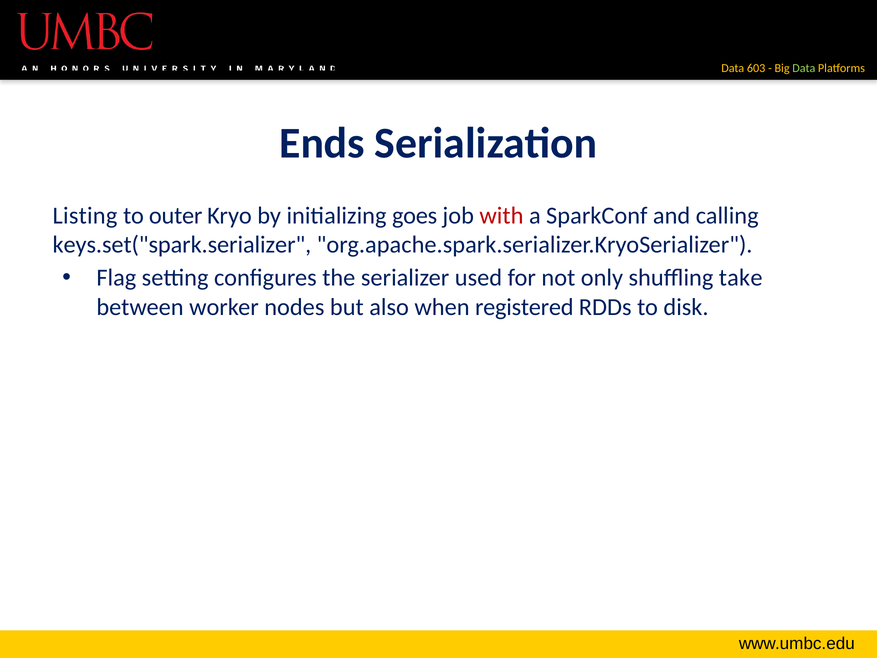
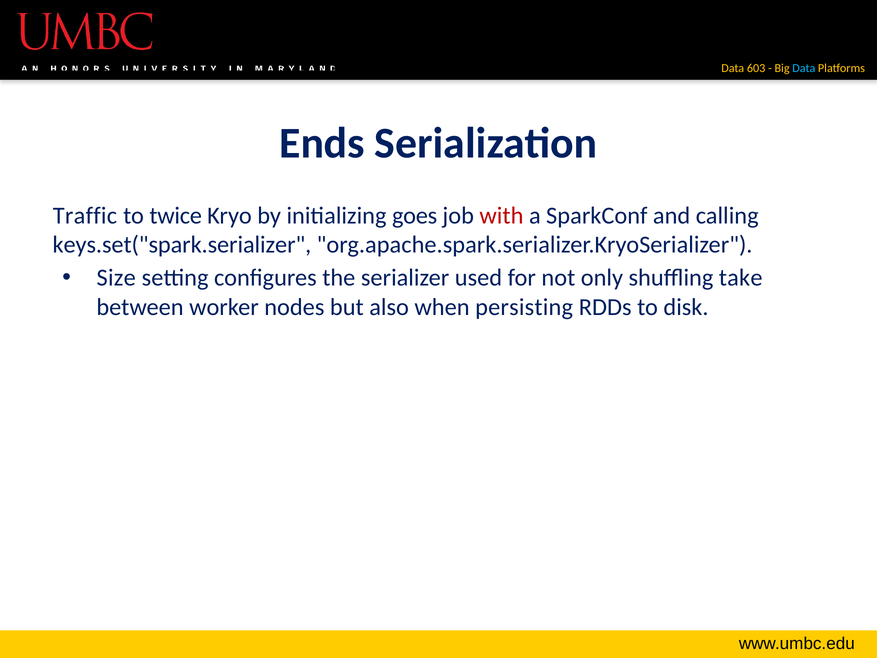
Data colour: light green -> light blue (804, 68)
Listing: Listing -> Traffic (85, 215)
outer: outer -> twice (176, 215)
Flag: Flag -> Size (116, 278)
registered: registered -> persisting (524, 307)
